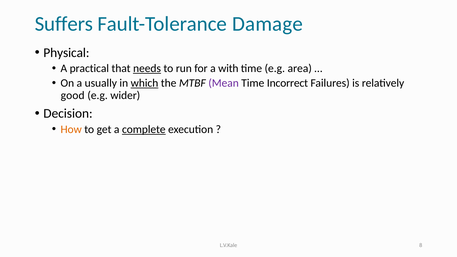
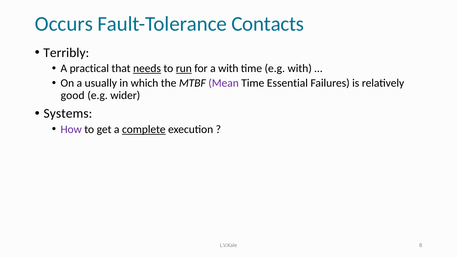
Suffers: Suffers -> Occurs (64, 24)
Damage: Damage -> Contacts (268, 24)
Physical: Physical -> Terribly (66, 53)
run underline: none -> present (184, 68)
e.g area: area -> with (300, 68)
which underline: present -> none (144, 83)
Incorrect: Incorrect -> Essential (287, 83)
Decision: Decision -> Systems (68, 114)
How colour: orange -> purple (71, 129)
